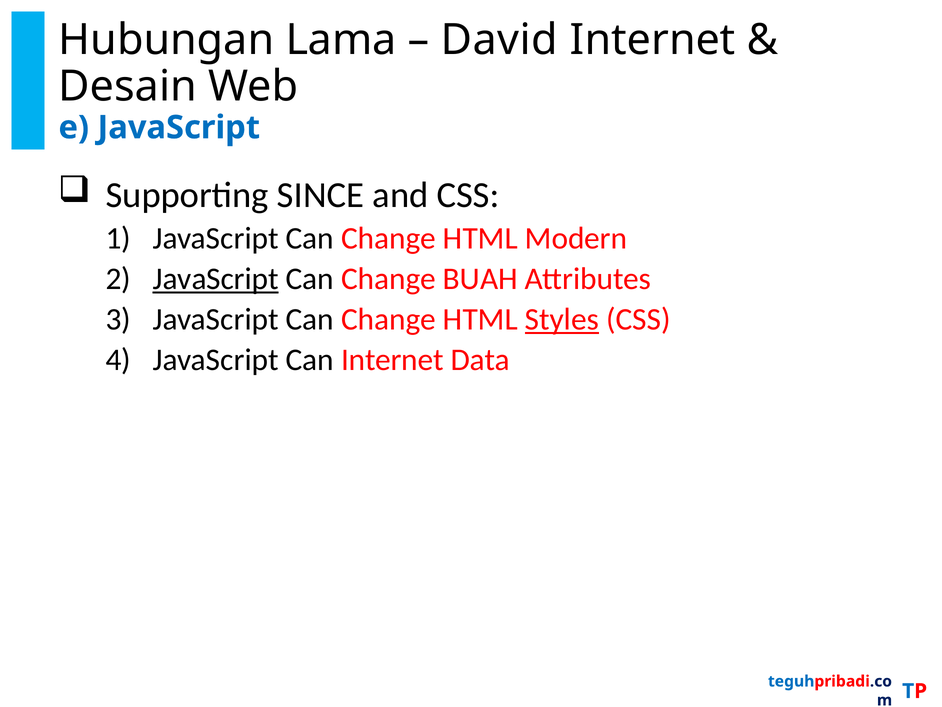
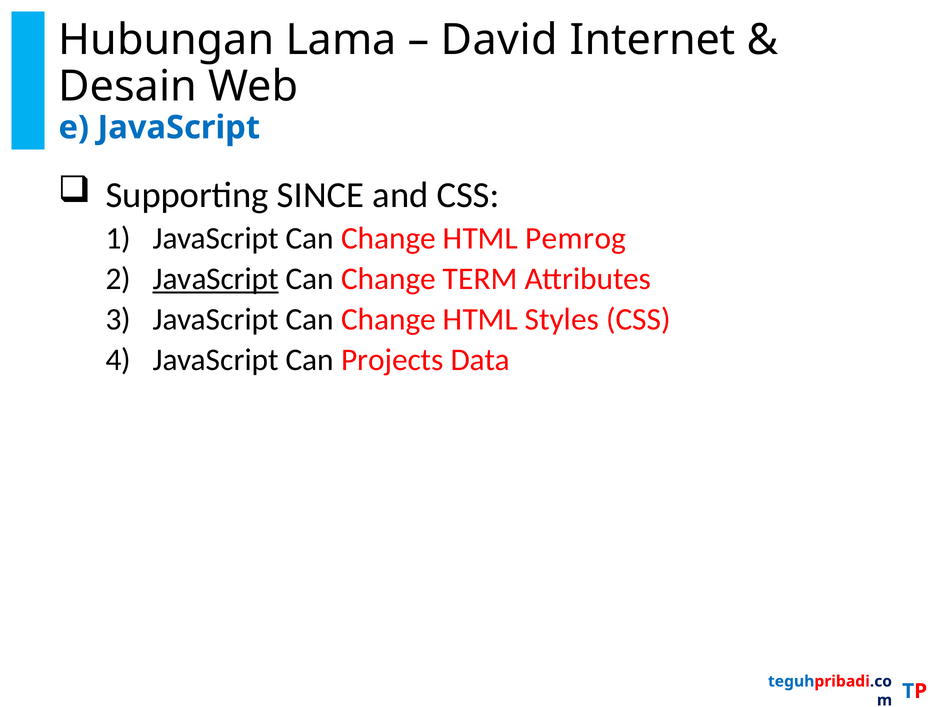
Modern: Modern -> Pemrog (576, 238)
BUAH: BUAH -> TERM (480, 279)
Styles underline: present -> none (562, 319)
Can Internet: Internet -> Projects (392, 360)
